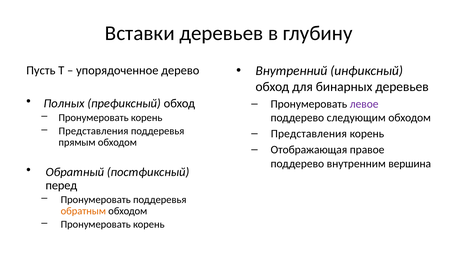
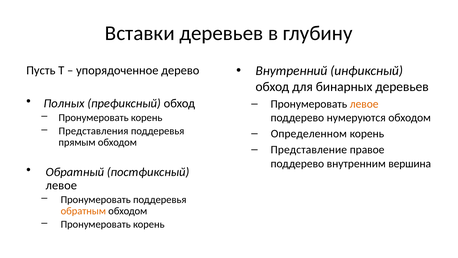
левое colour: purple -> orange (364, 104)
следующим: следующим -> нумеруются (356, 118)
Представления: Представления -> Определенном (309, 134)
Отображающая: Отображающая -> Представление (309, 150)
перед: перед -> левое (61, 185)
